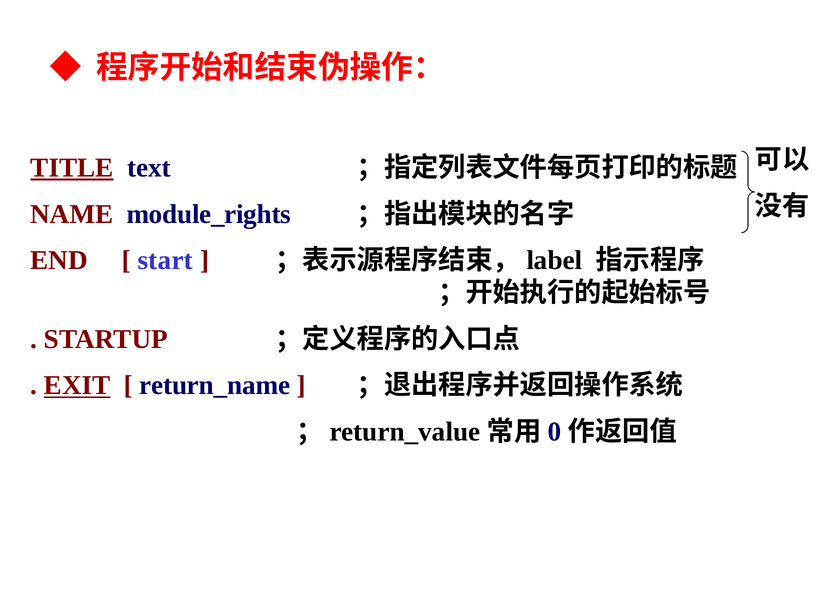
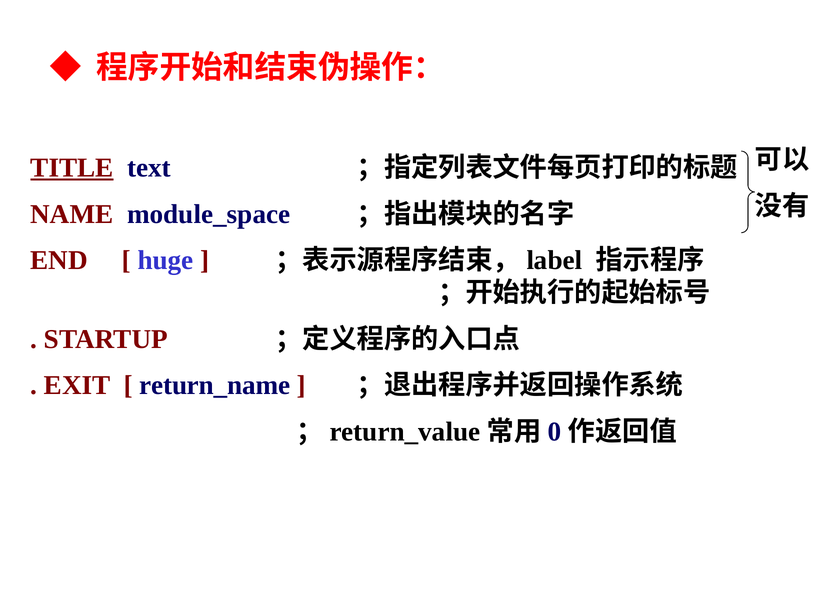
module_rights: module_rights -> module_space (209, 214)
start: start -> huge (165, 260)
EXIT underline: present -> none (77, 385)
